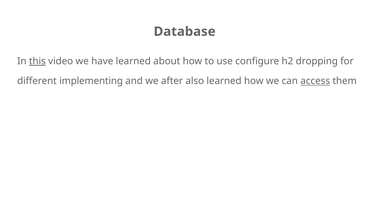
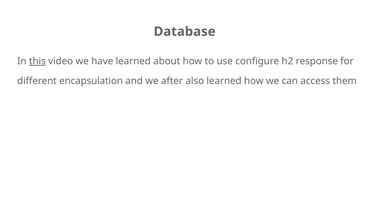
dropping: dropping -> response (317, 61)
implementing: implementing -> encapsulation (91, 81)
access underline: present -> none (315, 81)
